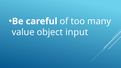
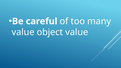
object input: input -> value (77, 32)
